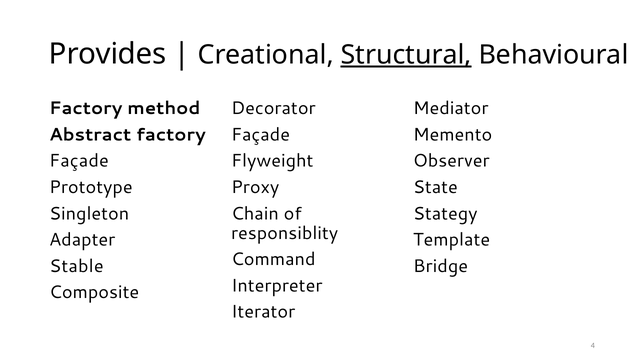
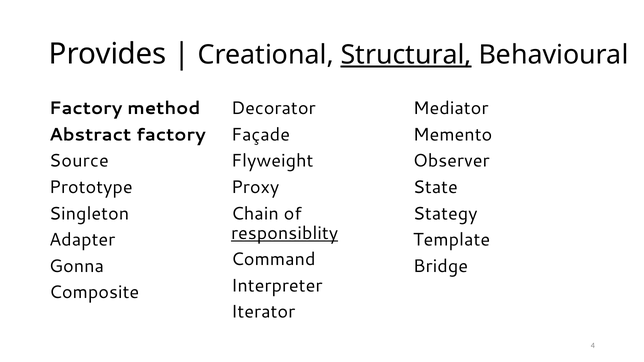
Façade: Façade -> Source (79, 161)
responsiblity underline: none -> present (285, 233)
Stable: Stable -> Gonna (77, 266)
